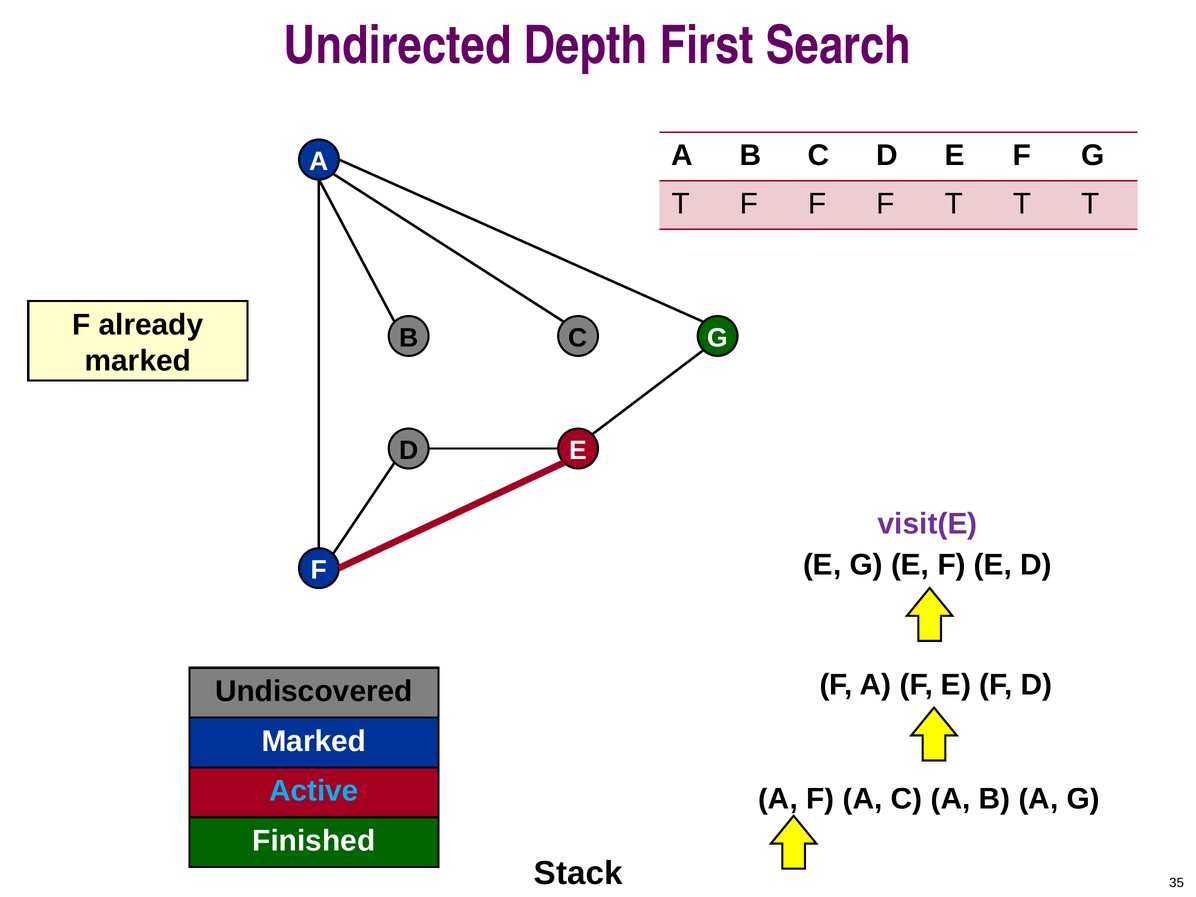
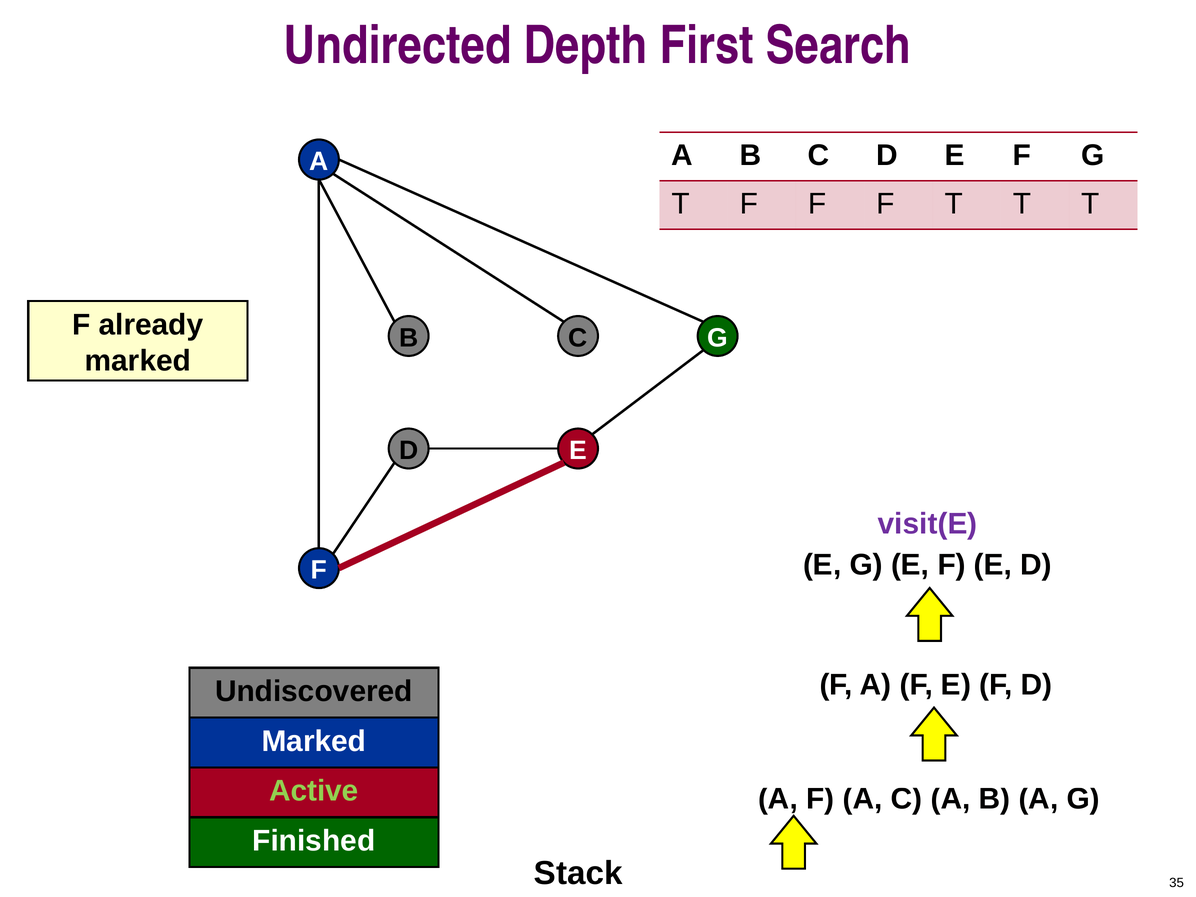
Active colour: light blue -> light green (314, 791)
